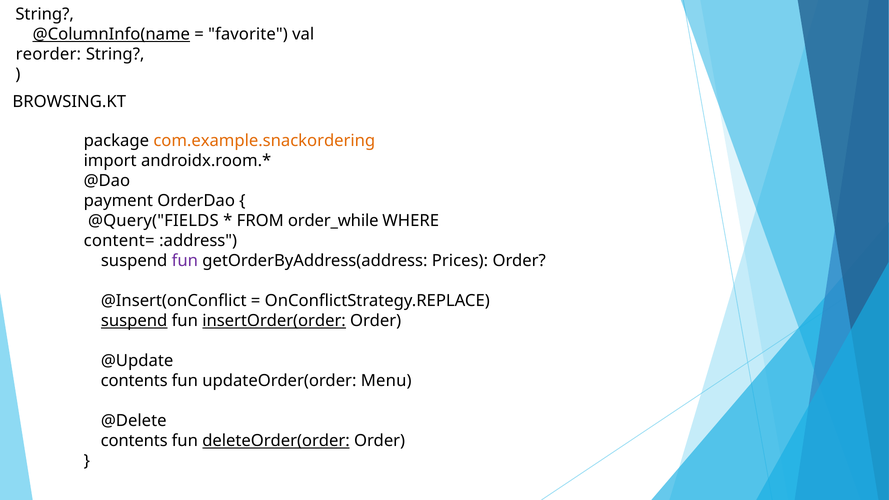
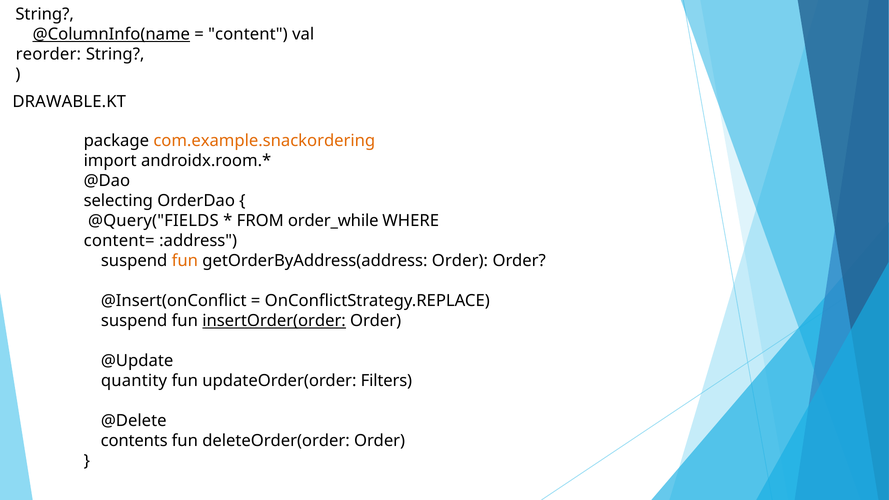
favorite: favorite -> content (248, 34)
BROWSING.KT: BROWSING.KT -> DRAWABLE.KT (69, 102)
payment: payment -> selecting (118, 201)
fun colour: purple -> orange (185, 261)
getOrderByAddress(address Prices: Prices -> Order (460, 261)
suspend underline: present -> none (134, 321)
contents: contents -> quantity (134, 381)
Menu: Menu -> Filters (386, 381)
deleteOrder(order underline: present -> none (276, 441)
